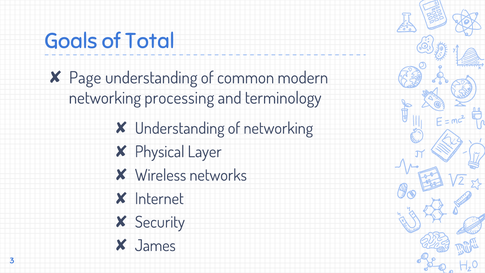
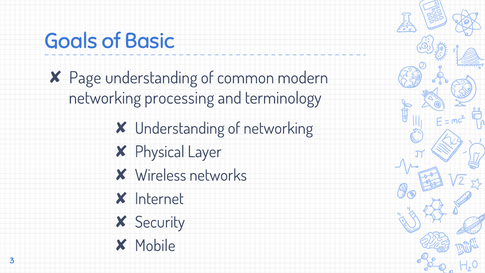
Total: Total -> Basic (150, 41)
James: James -> Mobile (155, 246)
